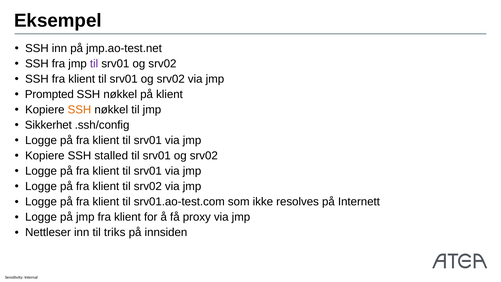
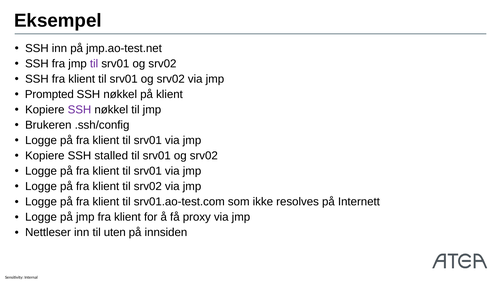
SSH colour: orange -> purple (79, 110)
Sikkerhet: Sikkerhet -> Brukeren (48, 125)
triks: triks -> uten (115, 232)
